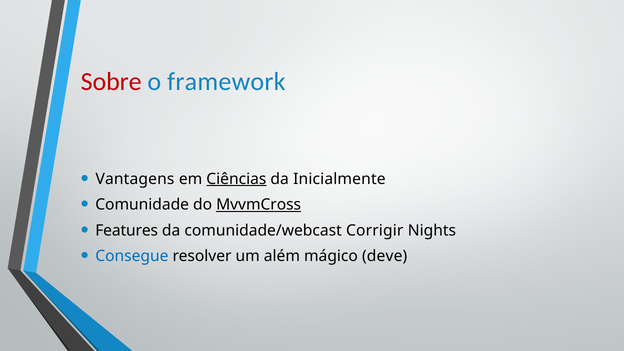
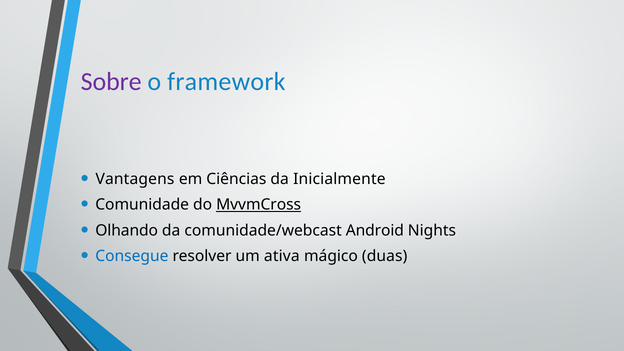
Sobre colour: red -> purple (111, 82)
Ciências underline: present -> none (236, 179)
Features: Features -> Olhando (127, 230)
Corrigir: Corrigir -> Android (375, 230)
além: além -> ativa (282, 256)
deve: deve -> duas (385, 256)
